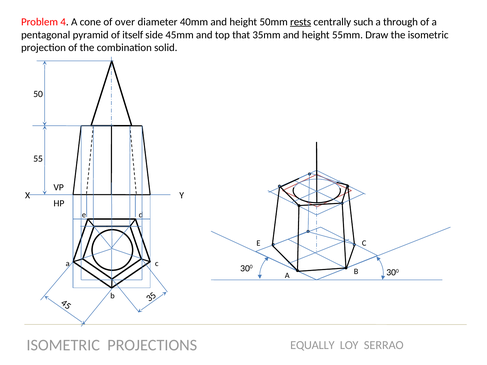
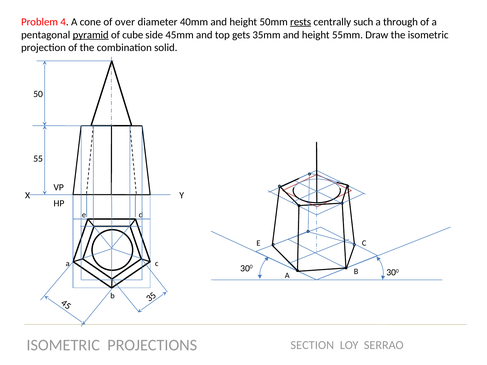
pyramid underline: none -> present (91, 35)
itself: itself -> cube (133, 35)
that: that -> gets (241, 35)
EQUALLY: EQUALLY -> SECTION (312, 345)
